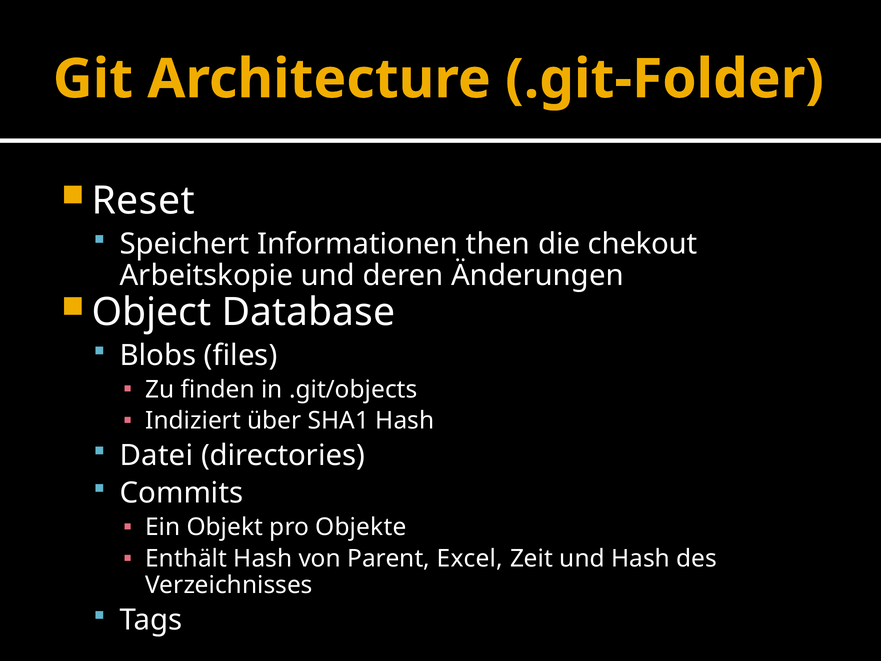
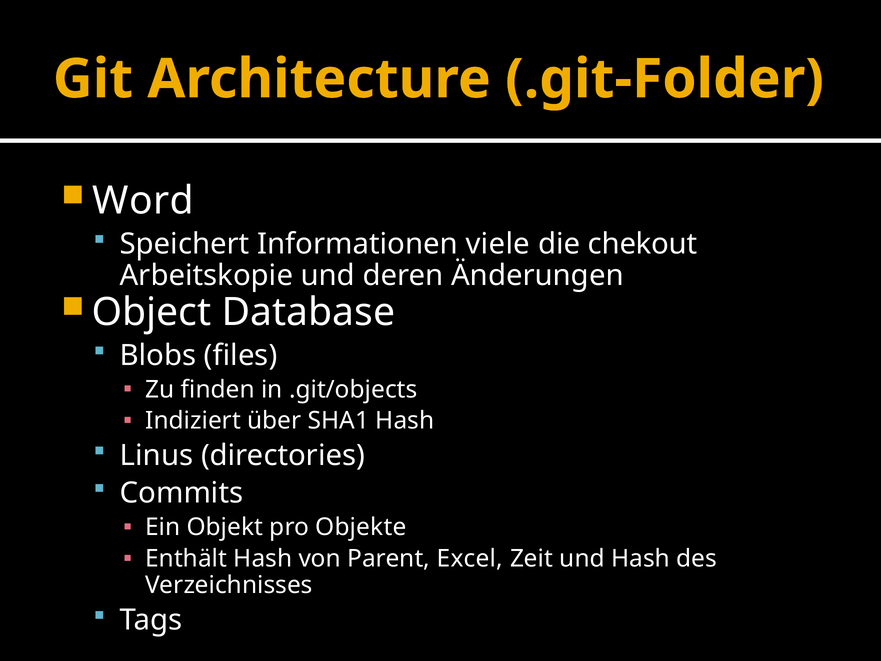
Reset: Reset -> Word (143, 201)
then: then -> viele (498, 244)
Datei: Datei -> Linus (157, 456)
